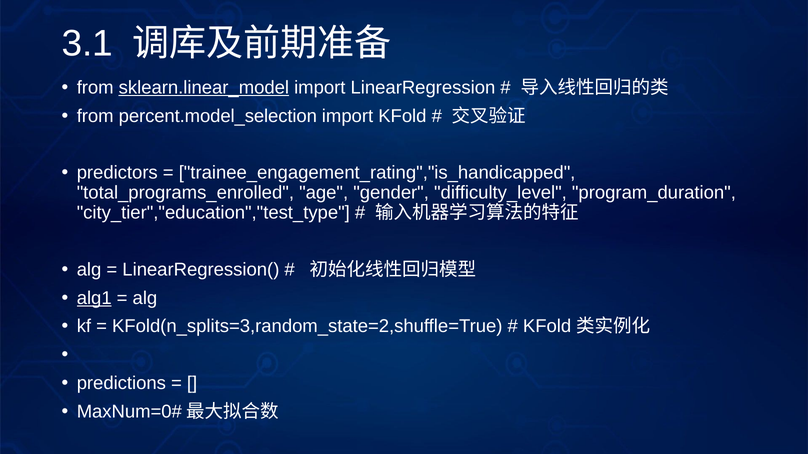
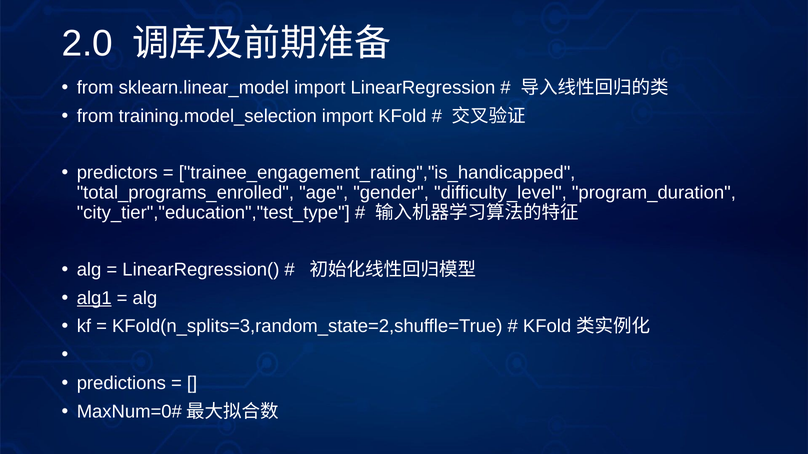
3.1: 3.1 -> 2.0 (87, 44)
sklearn.linear_model underline: present -> none (204, 88)
percent.model_selection: percent.model_selection -> training.model_selection (218, 116)
